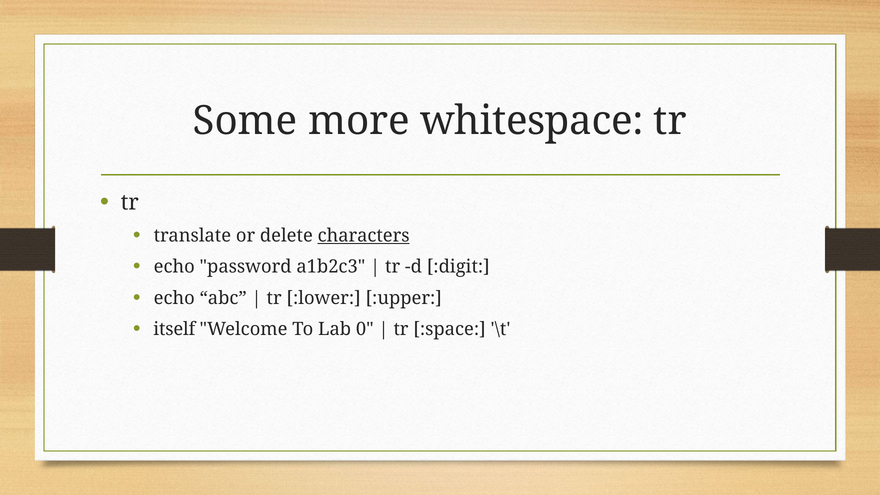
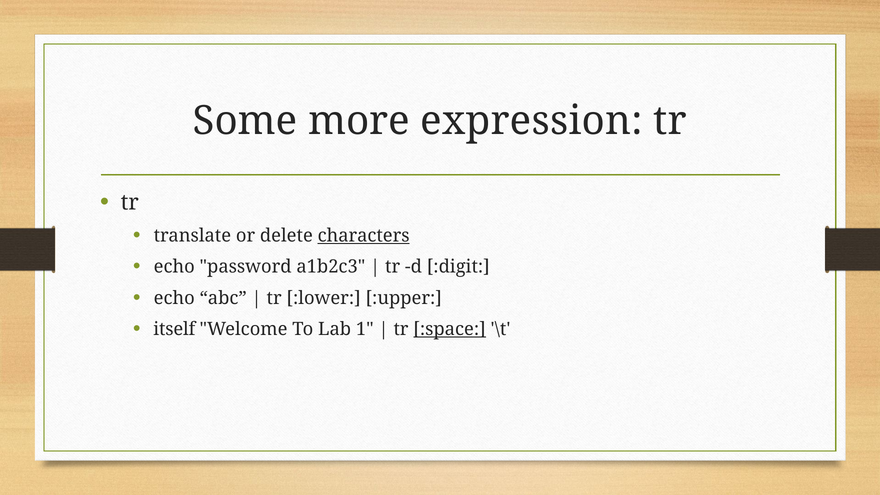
whitespace: whitespace -> expression (532, 121)
0: 0 -> 1 (365, 329)
:space underline: none -> present (450, 329)
